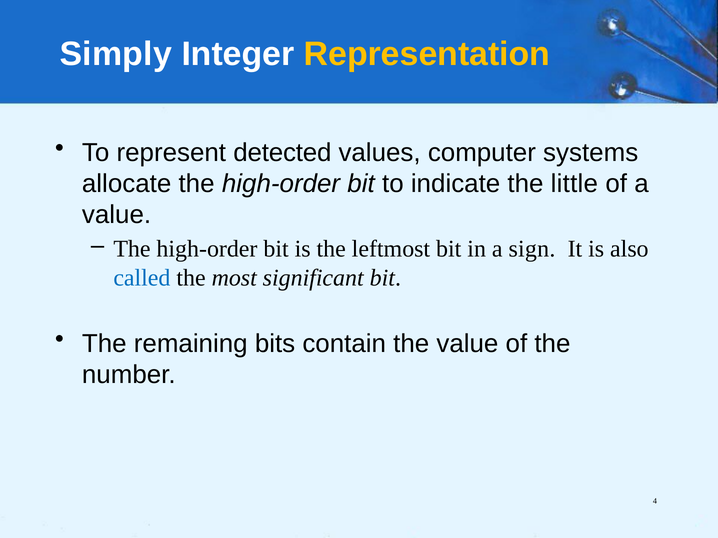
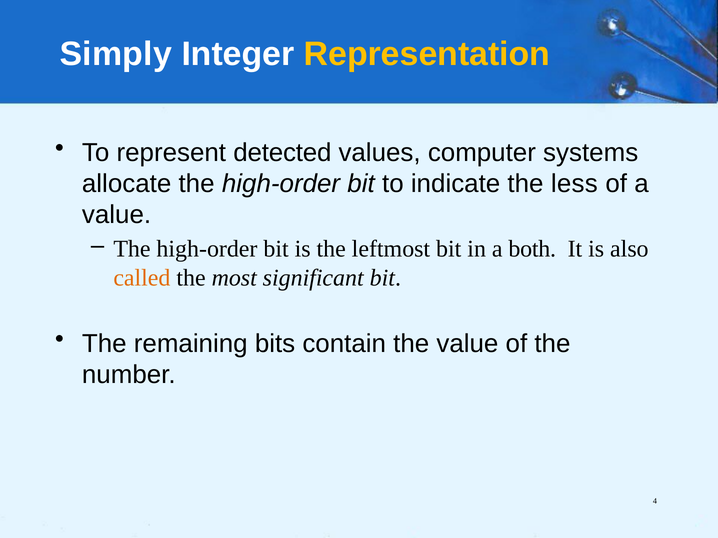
little: little -> less (574, 184)
sign: sign -> both (532, 249)
called colour: blue -> orange (142, 278)
